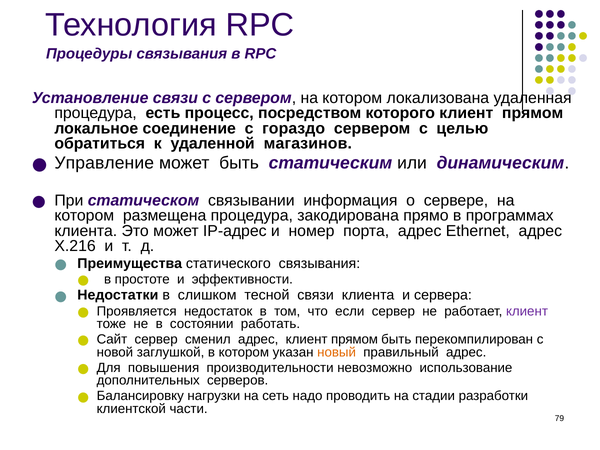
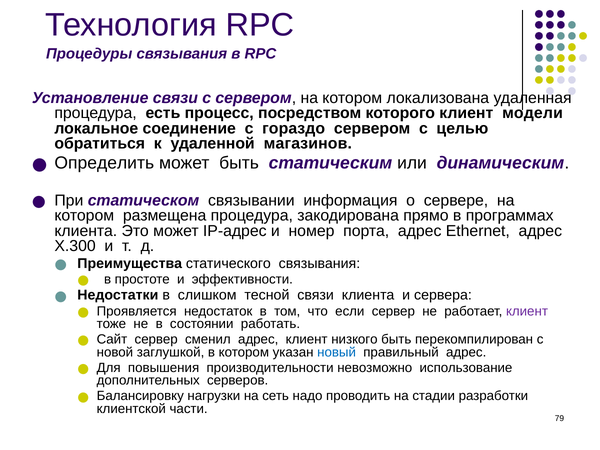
которого клиент прямом: прямом -> модели (533, 113)
Управление: Управление -> Определить (104, 163)
Х.216: Х.216 -> Х.300 (75, 246)
адрес клиент прямом: прямом -> низкого (354, 339)
новый colour: orange -> blue (337, 352)
